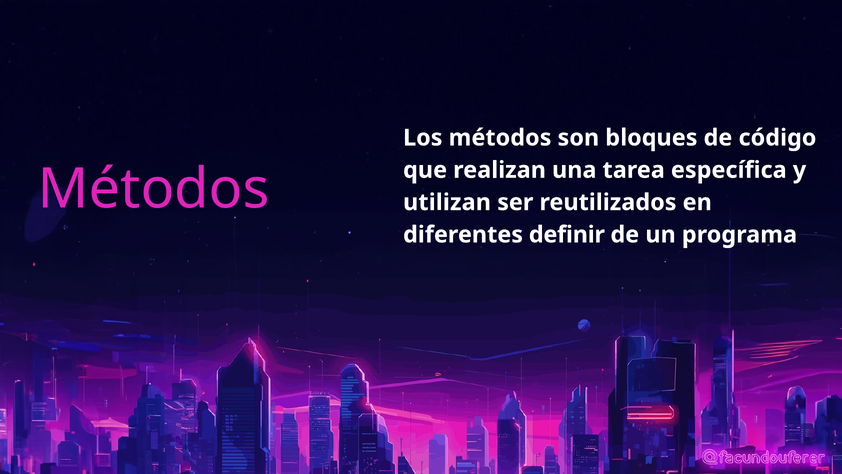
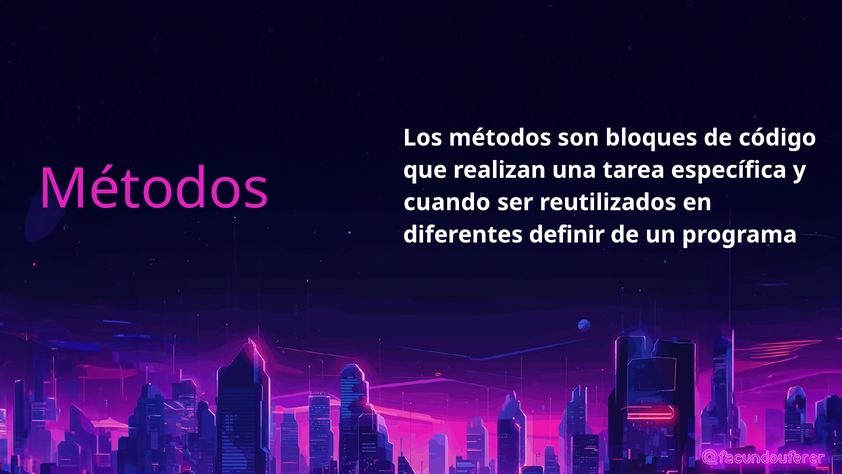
utilizan: utilizan -> cuando (447, 202)
